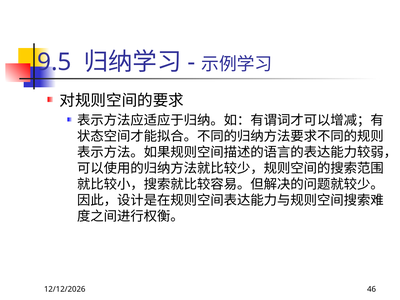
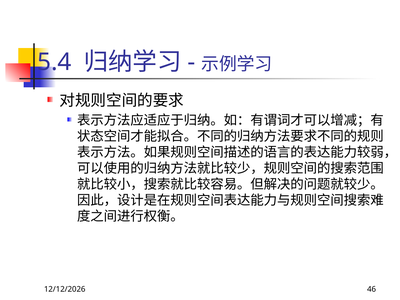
9.5: 9.5 -> 5.4 (54, 62)
